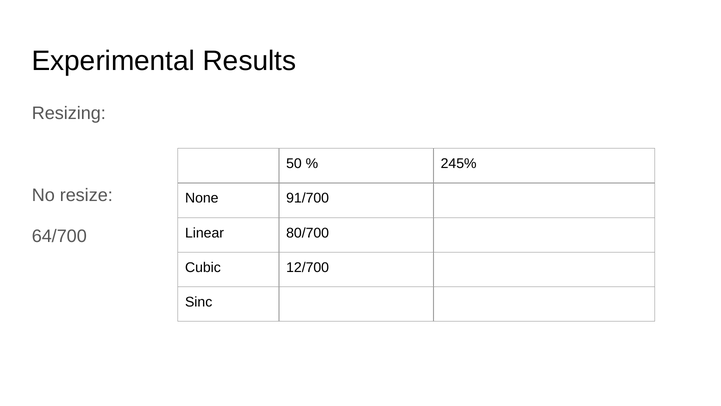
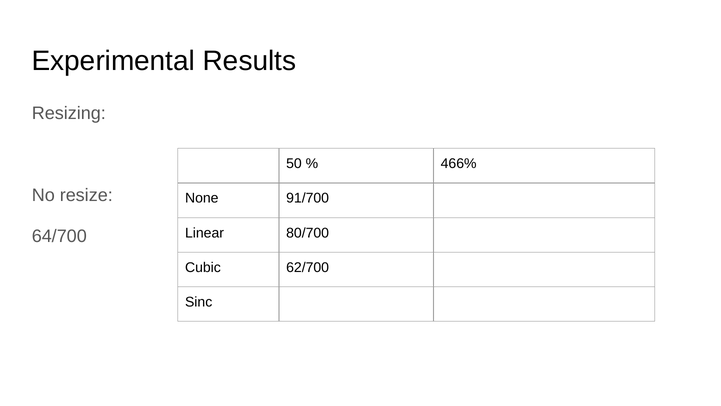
245%: 245% -> 466% (459, 164)
12/700: 12/700 -> 62/700 (308, 267)
